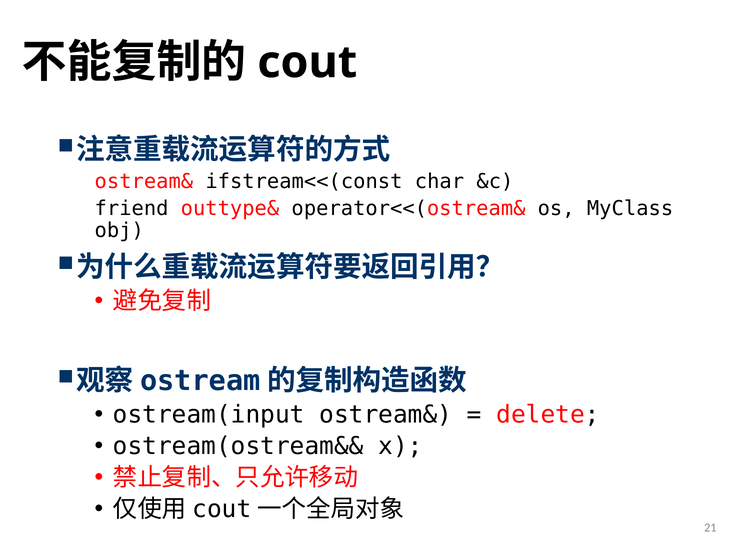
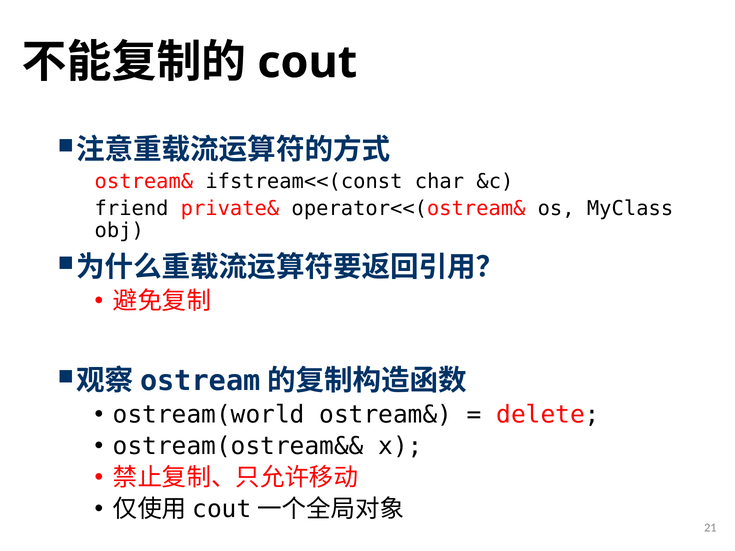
outtype&: outtype& -> private& (230, 209)
ostream(input: ostream(input -> ostream(world (209, 415)
